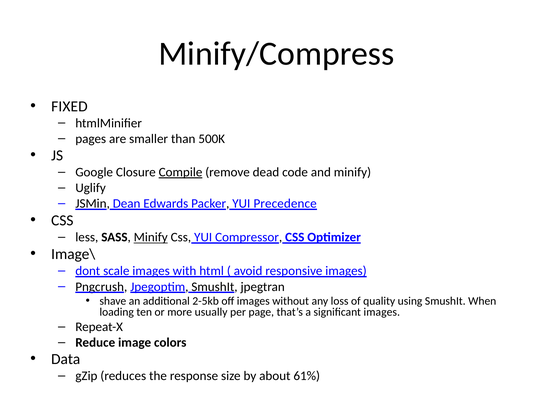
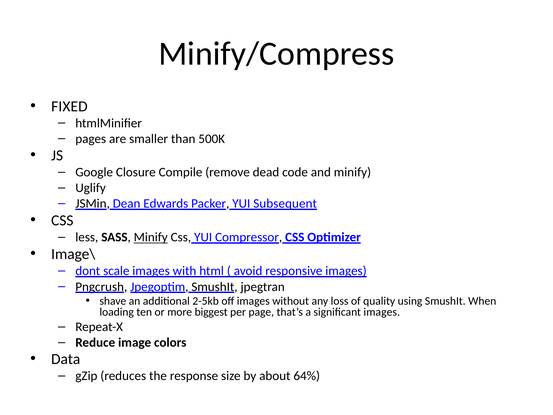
Compile underline: present -> none (181, 172)
Precedence: Precedence -> Subsequent (285, 203)
usually: usually -> biggest (211, 312)
61%: 61% -> 64% (307, 376)
